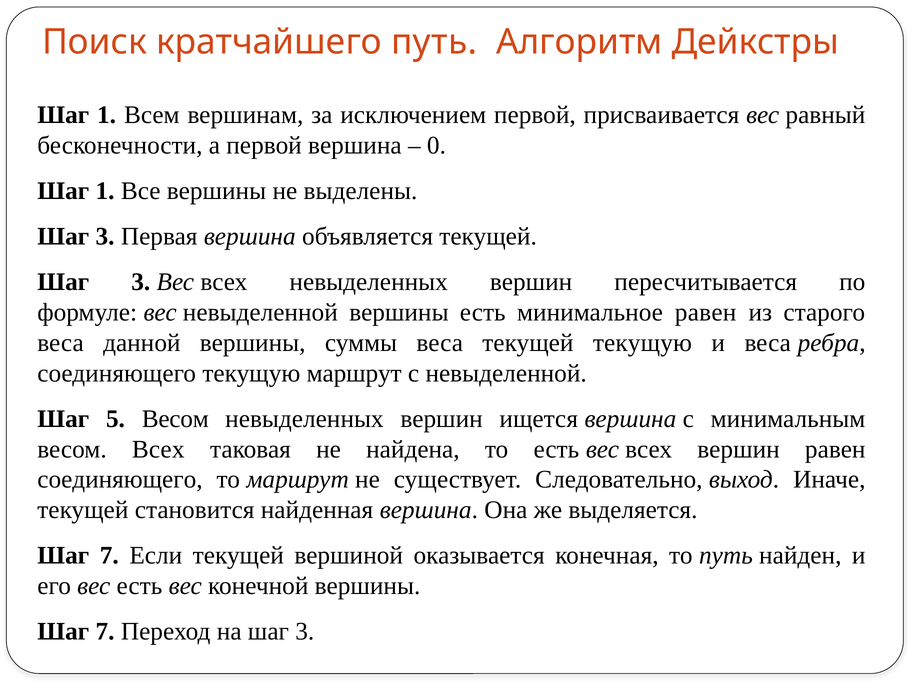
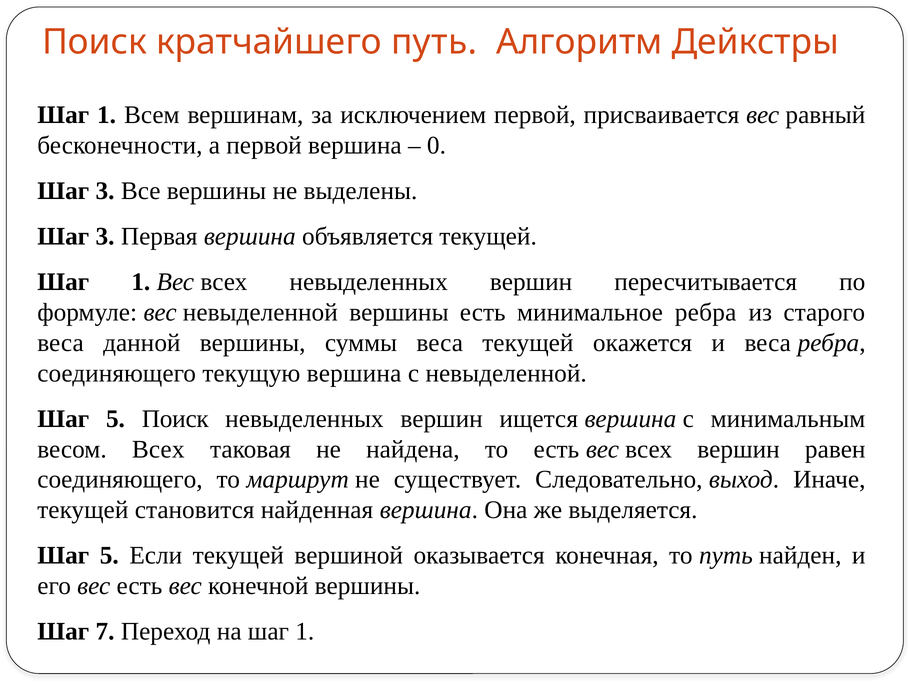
1: 1 -> 3 (105, 191)
3: 3 -> 1 (141, 282)
минимальное равен: равен -> ребра (706, 312)
текущей текущую: текущую -> окажется (642, 343)
текущую маршрут: маршрут -> вершина (354, 373)
5 Весом: Весом -> Поиск (175, 418)
7: 7 -> 5 (109, 555)
на шаг 3: 3 -> 1 (305, 631)
